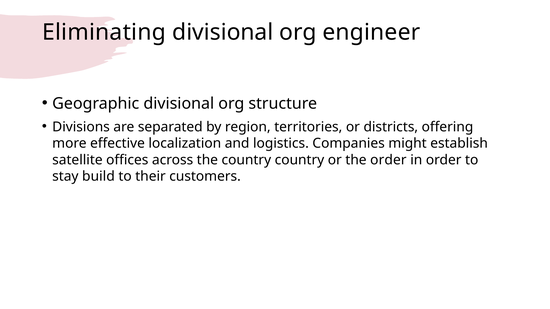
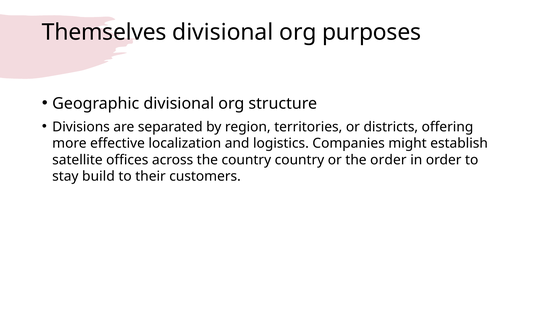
Eliminating: Eliminating -> Themselves (104, 32)
engineer: engineer -> purposes (372, 32)
